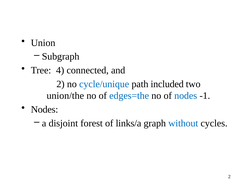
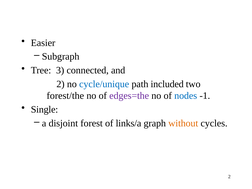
Union: Union -> Easier (43, 43)
4: 4 -> 3 (60, 70)
union/the: union/the -> forest/the (65, 96)
edges=the colour: blue -> purple (129, 96)
Nodes: Nodes -> Single (44, 109)
without colour: blue -> orange (183, 123)
